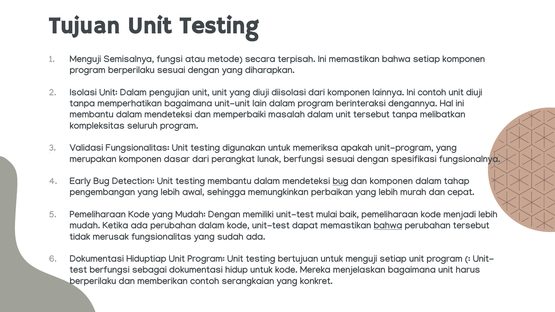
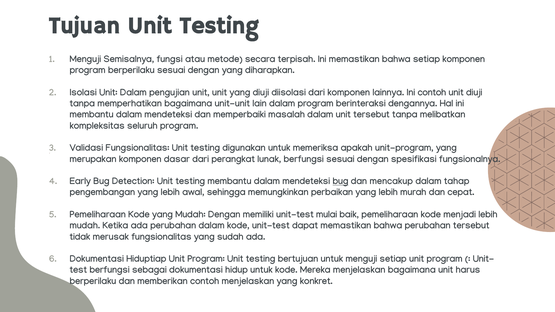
dan komponen: komponen -> mencakup (391, 181)
bahwa underline: present -> none (388, 226)
contoh serangkaian: serangkaian -> menjelaskan (248, 281)
